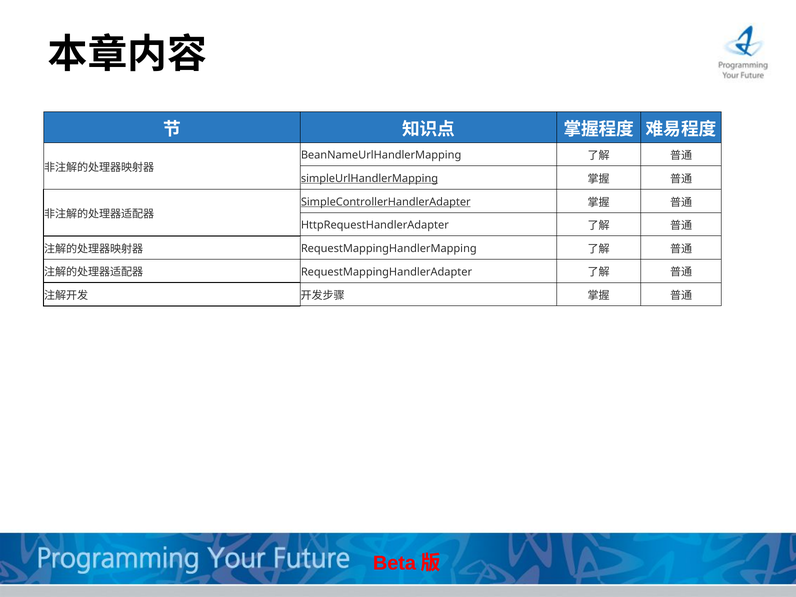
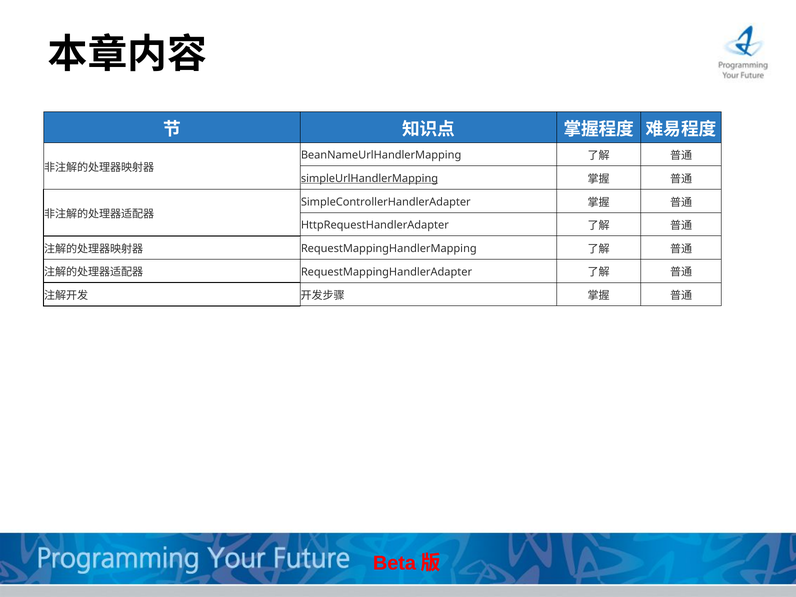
SimpleControllerHandlerAdapter underline: present -> none (386, 202)
